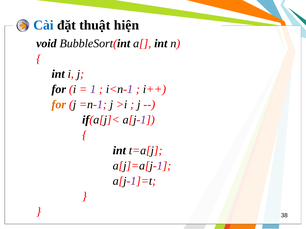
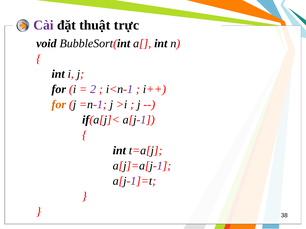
Cài colour: blue -> purple (43, 25)
hiện: hiện -> trực (126, 25)
1: 1 -> 2 (93, 90)
